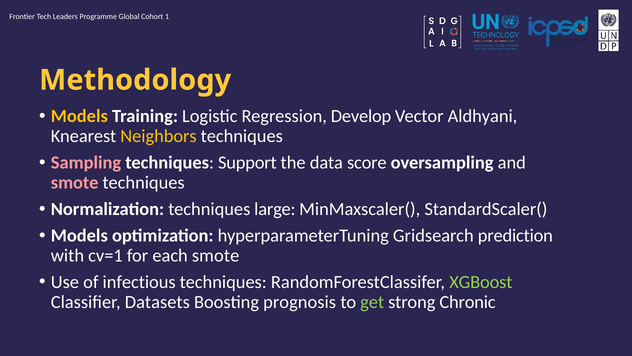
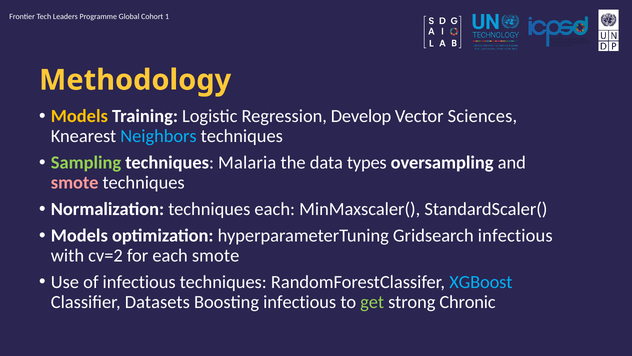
Aldhyani: Aldhyani -> Sciences (482, 116)
Neighbors colour: yellow -> light blue (159, 136)
Sampling colour: pink -> light green (86, 163)
Support: Support -> Malaria (247, 163)
score: score -> types (367, 163)
techniques large: large -> each (275, 209)
Gridsearch prediction: prediction -> infectious (515, 235)
cv=1: cv=1 -> cv=2 (105, 255)
XGBoost colour: light green -> light blue (481, 282)
Boosting prognosis: prognosis -> infectious (300, 302)
